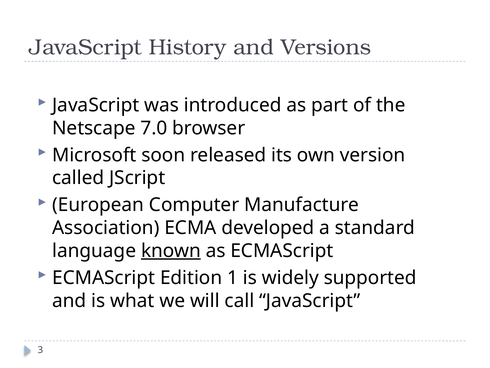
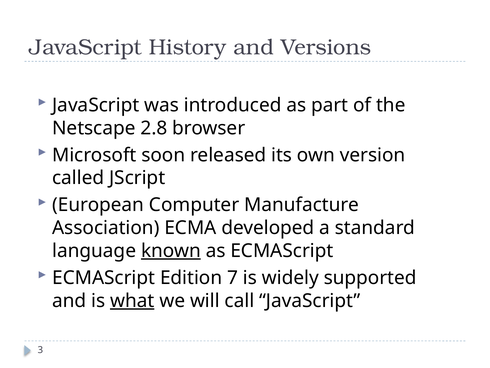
7.0: 7.0 -> 2.8 (154, 128)
1: 1 -> 7 (233, 277)
what underline: none -> present (132, 300)
